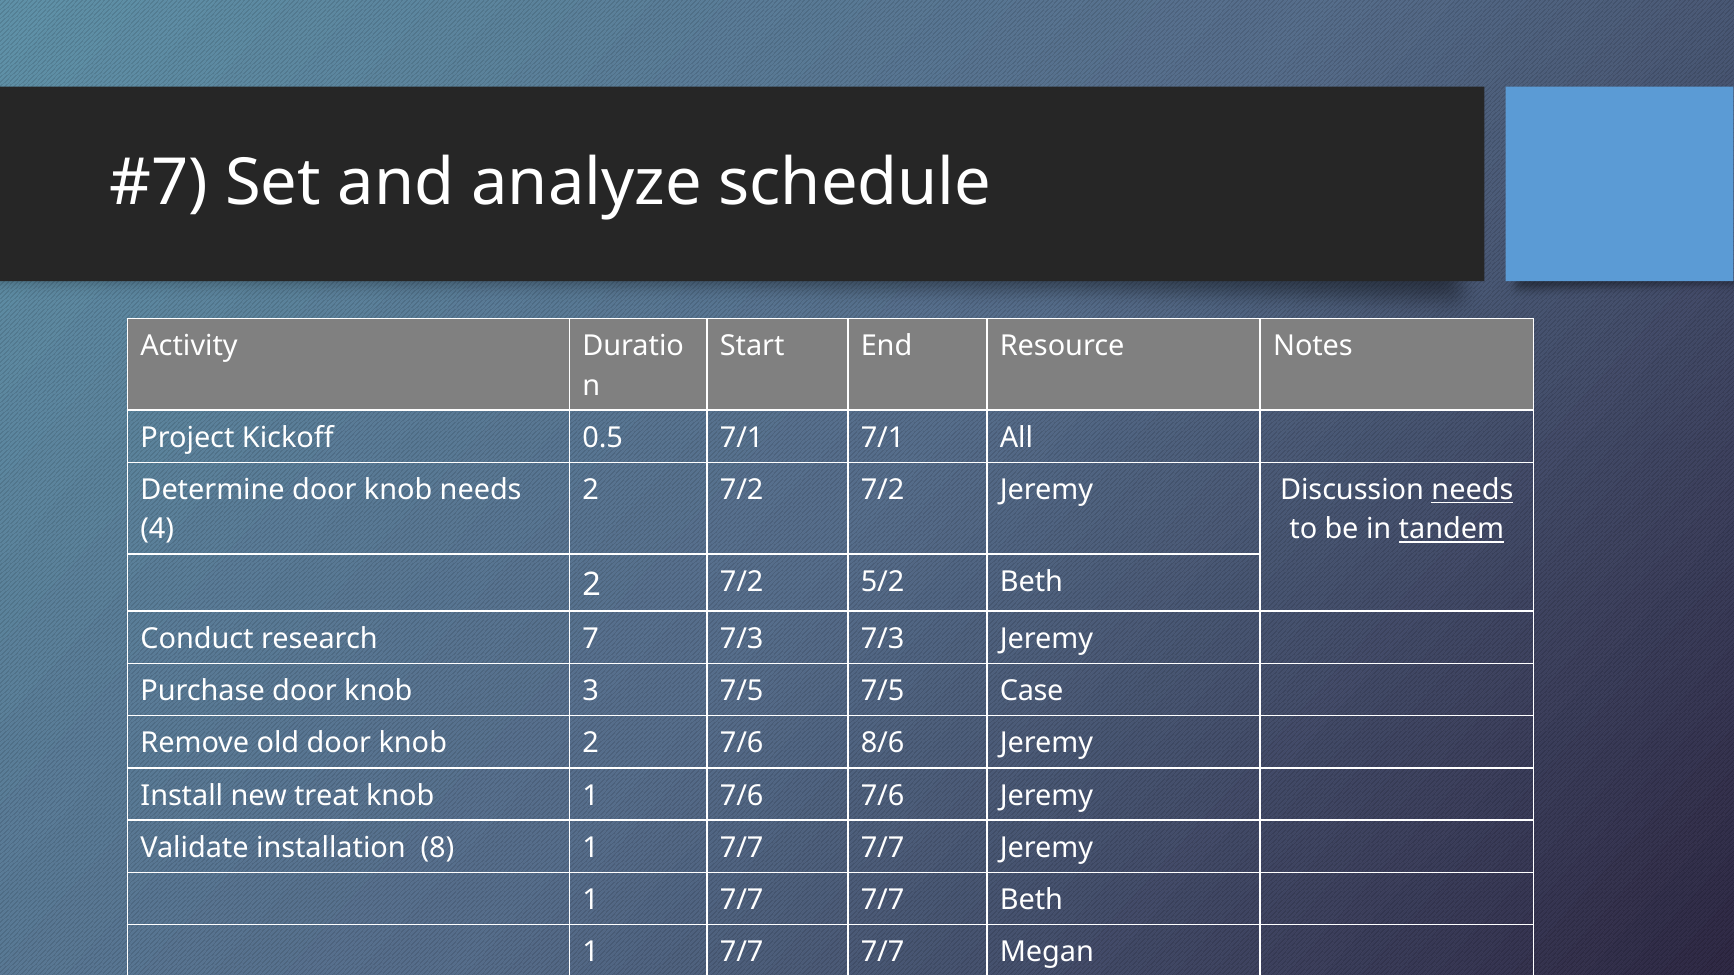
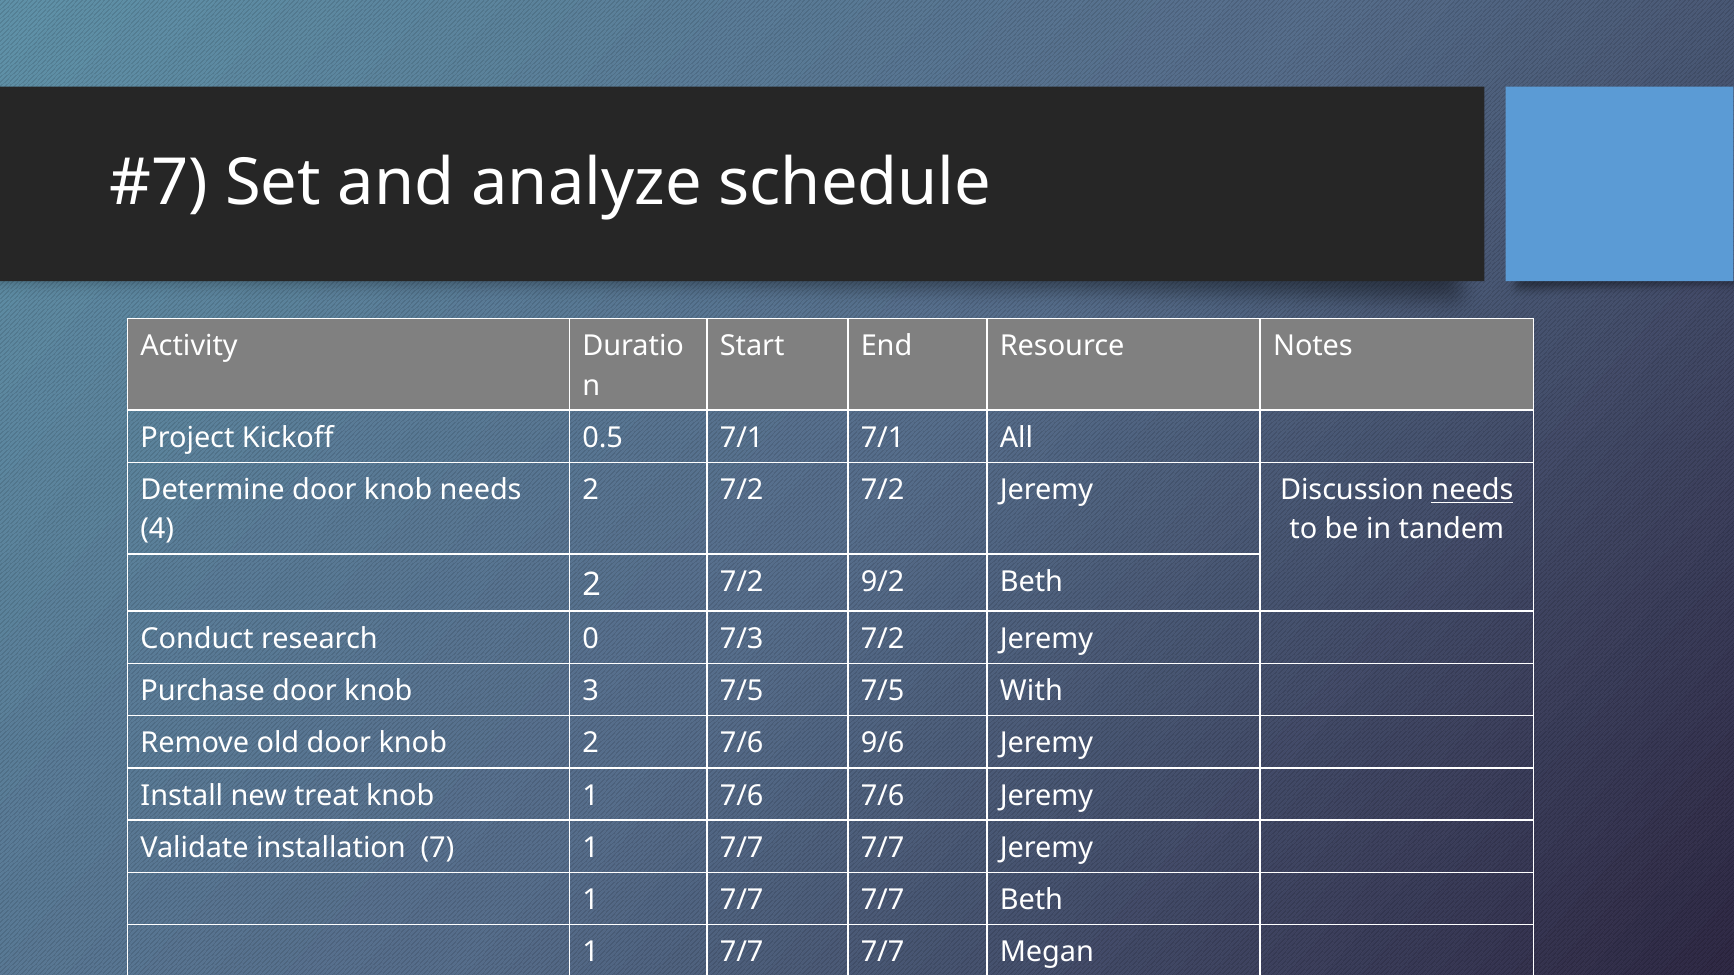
tandem underline: present -> none (1451, 530)
5/2: 5/2 -> 9/2 (883, 582)
7: 7 -> 0 (591, 639)
7/3 7/3: 7/3 -> 7/2 (883, 639)
Case: Case -> With (1031, 691)
8/6: 8/6 -> 9/6 (883, 744)
8: 8 -> 7 (437, 848)
